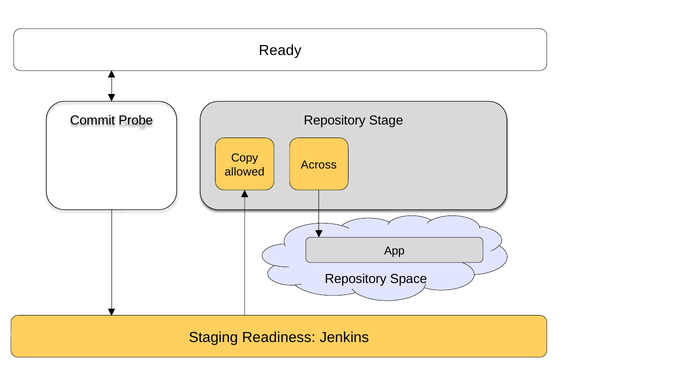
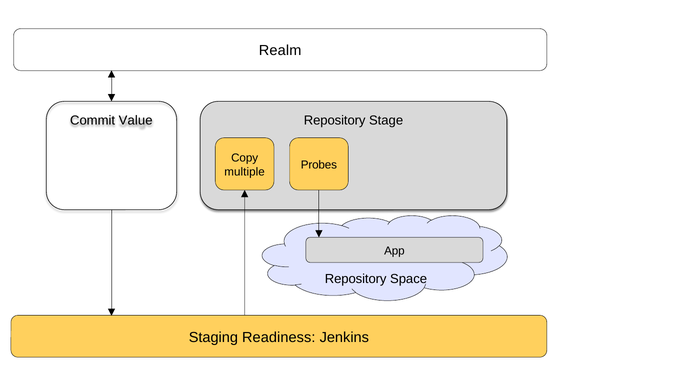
Ready: Ready -> Realm (280, 51)
Probe: Probe -> Value (136, 120)
Across: Across -> Probes (319, 165)
allowed: allowed -> multiple (245, 172)
